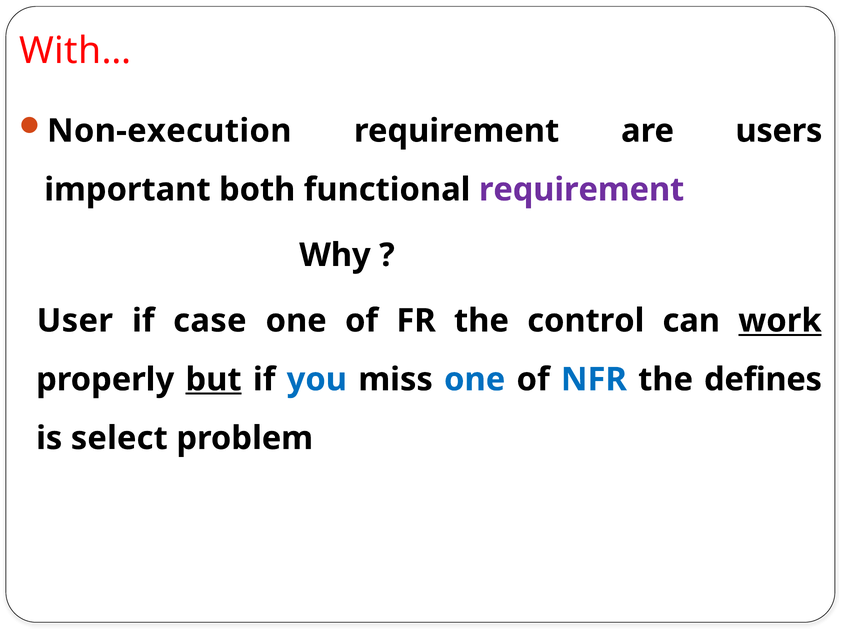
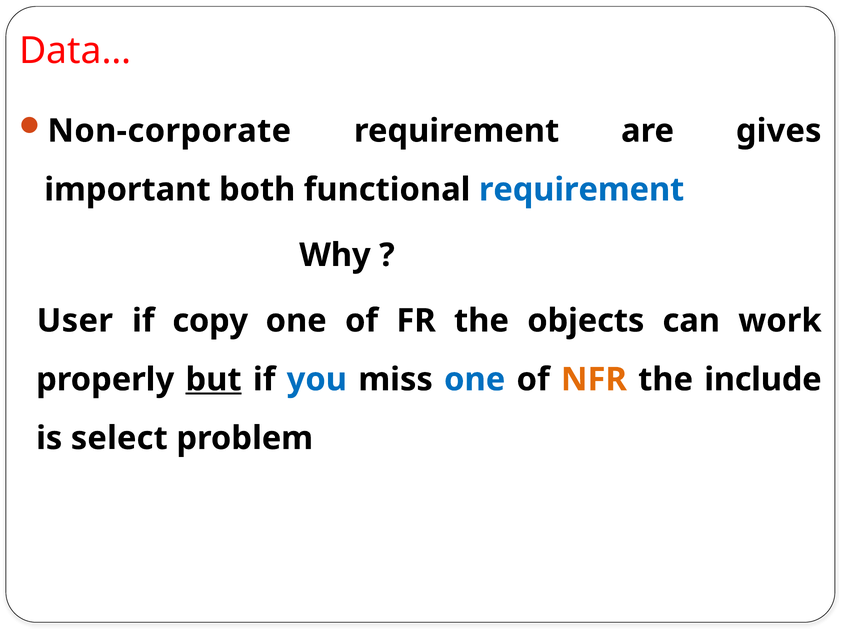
With…: With… -> Data… (75, 51)
Non-execution: Non-execution -> Non-corporate (169, 131)
users: users -> gives (779, 131)
requirement colour: purple -> blue (582, 190)
case: case -> copy (210, 321)
control: control -> objects (586, 321)
work underline: present -> none (780, 321)
NFR colour: blue -> orange (594, 379)
defines: defines -> include (763, 379)
